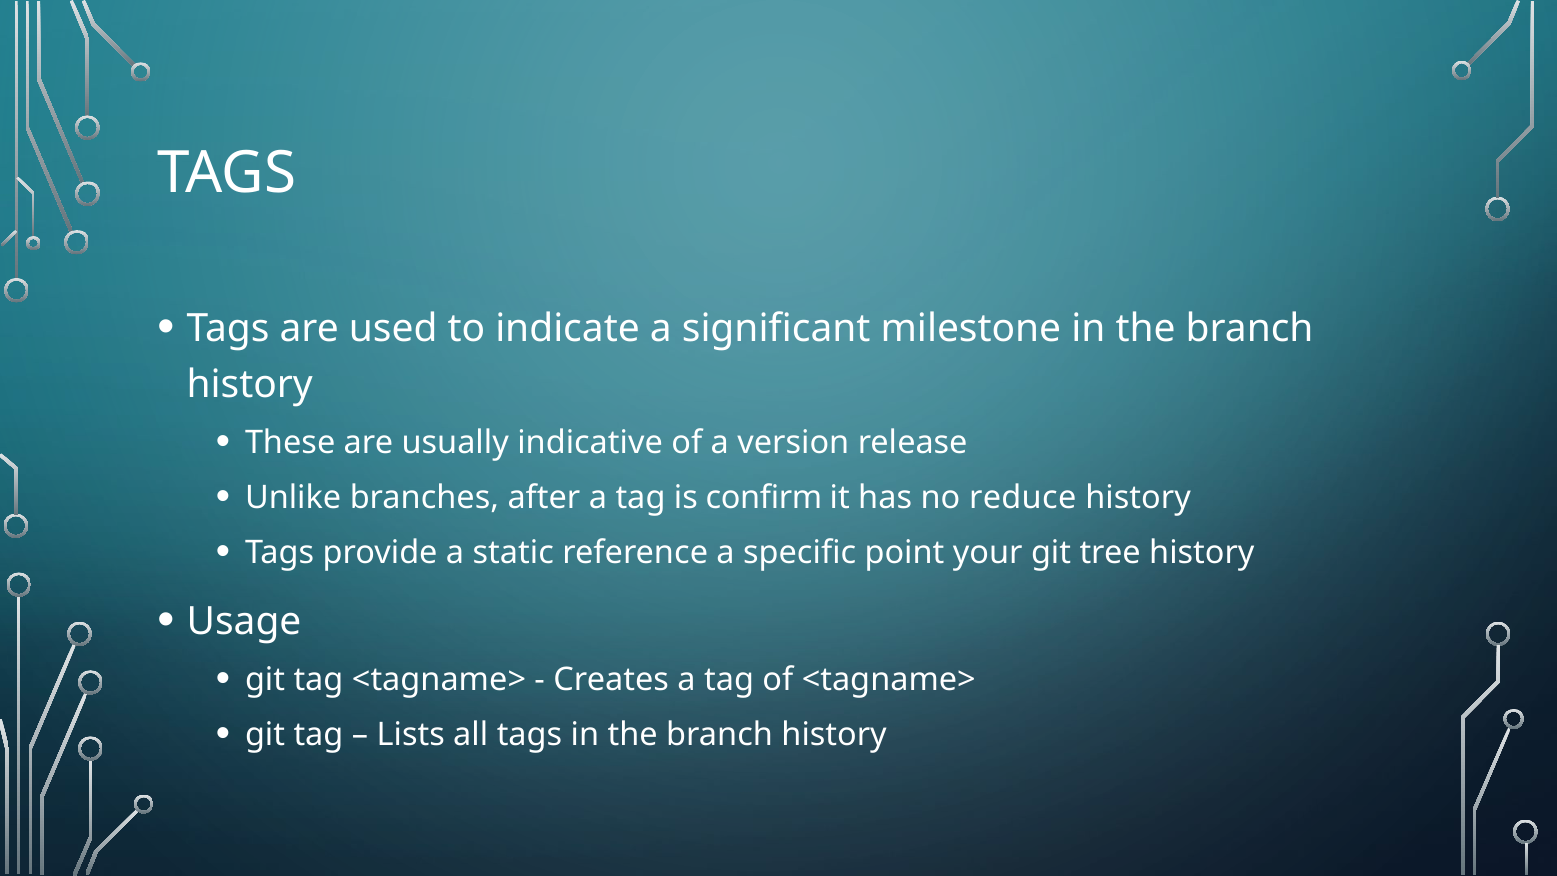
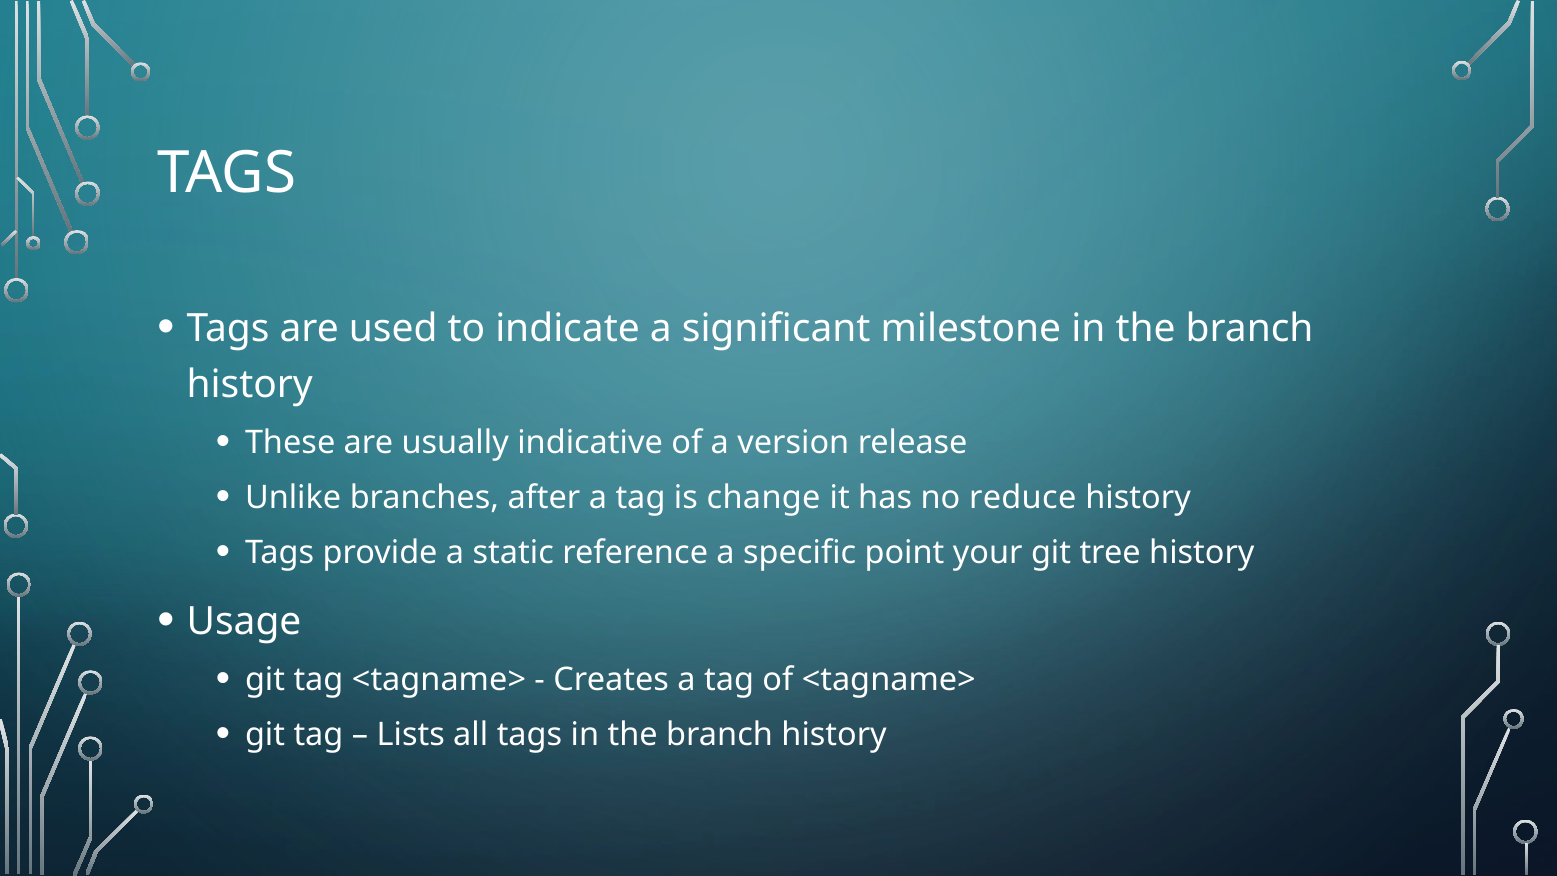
confirm: confirm -> change (764, 498)
